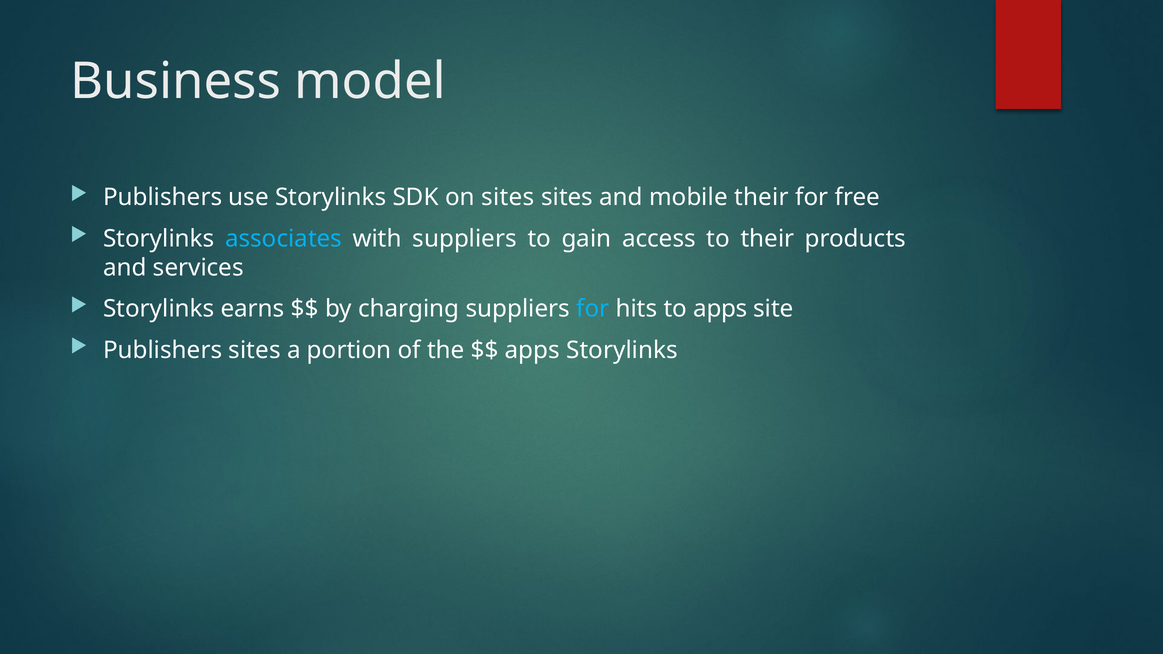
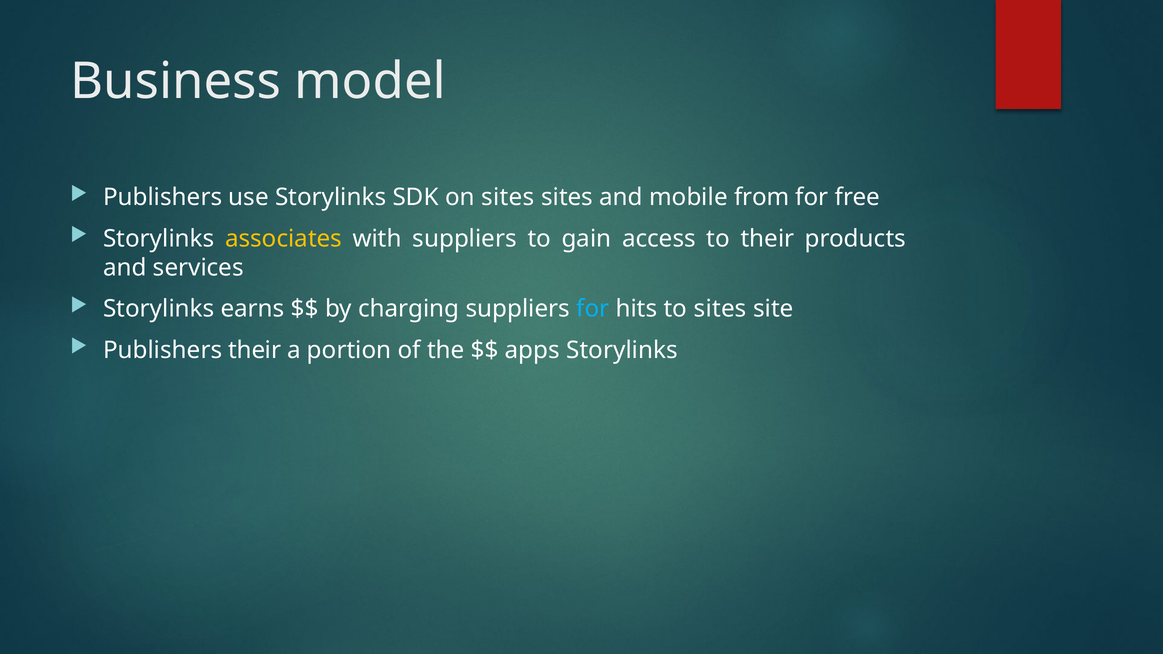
mobile their: their -> from (762, 197)
associates colour: light blue -> yellow (284, 239)
to apps: apps -> sites (720, 309)
Publishers sites: sites -> their (255, 350)
